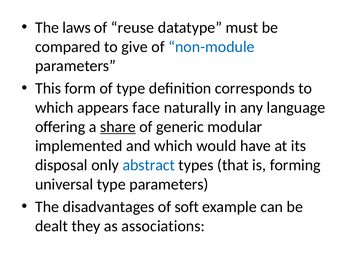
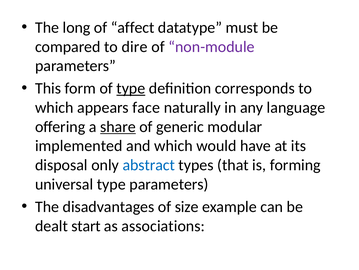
laws: laws -> long (77, 27)
reuse: reuse -> affect (133, 27)
give: give -> dire (135, 47)
non-module colour: blue -> purple (212, 47)
type underline: none -> present (131, 88)
soft: soft -> size (187, 206)
they: they -> start (86, 225)
